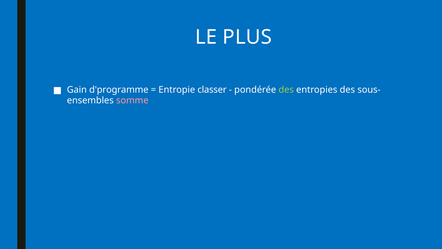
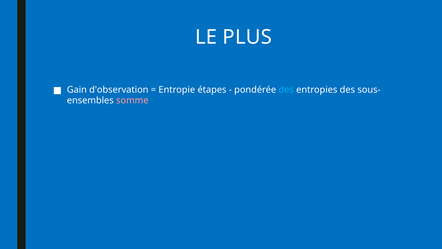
d'programme: d'programme -> d'observation (119, 90)
classer: classer -> étapes (212, 90)
des colour: light green -> light blue (286, 90)
